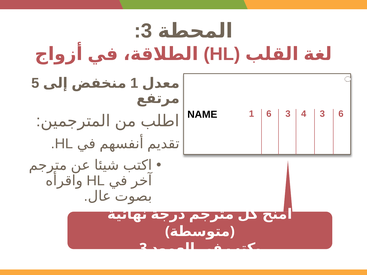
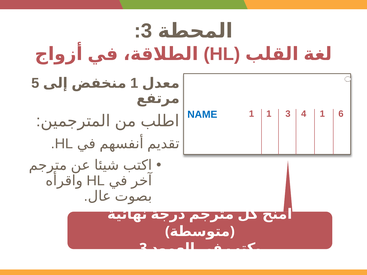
NAME colour: black -> blue (202, 115)
1 6: 6 -> 1 (269, 114)
4 3: 3 -> 1 (322, 114)
